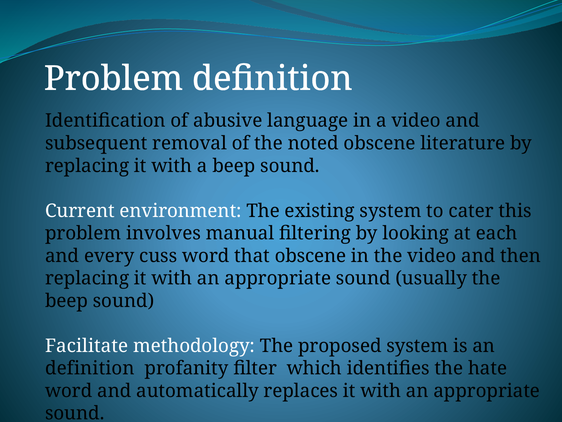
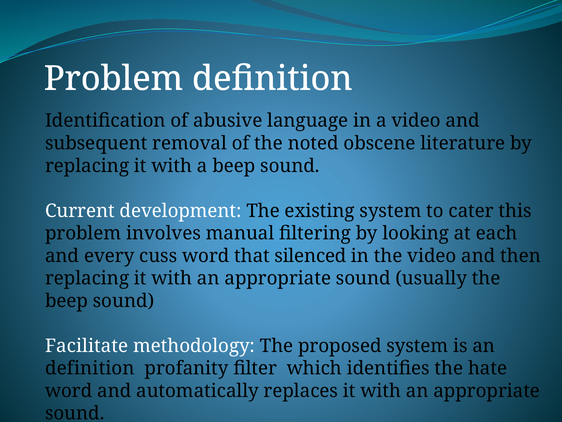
environment: environment -> development (181, 211)
that obscene: obscene -> silenced (310, 256)
